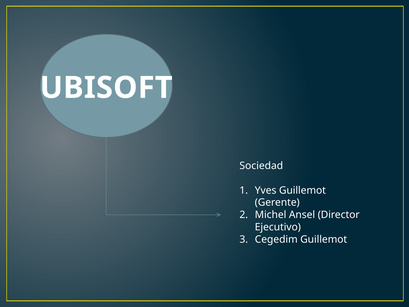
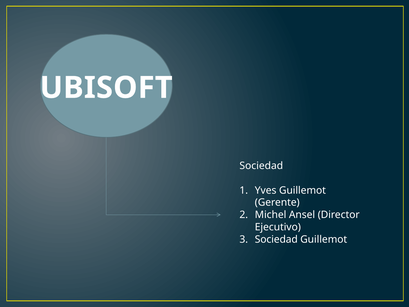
Cegedim: Cegedim -> Sociedad (276, 239)
